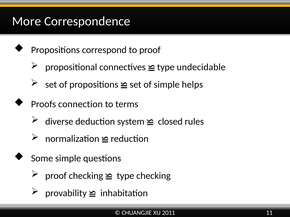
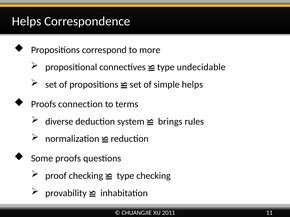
More: More -> Helps (27, 21)
to proof: proof -> more (150, 50)
closed: closed -> brings (170, 122)
Some simple: simple -> proofs (68, 159)
